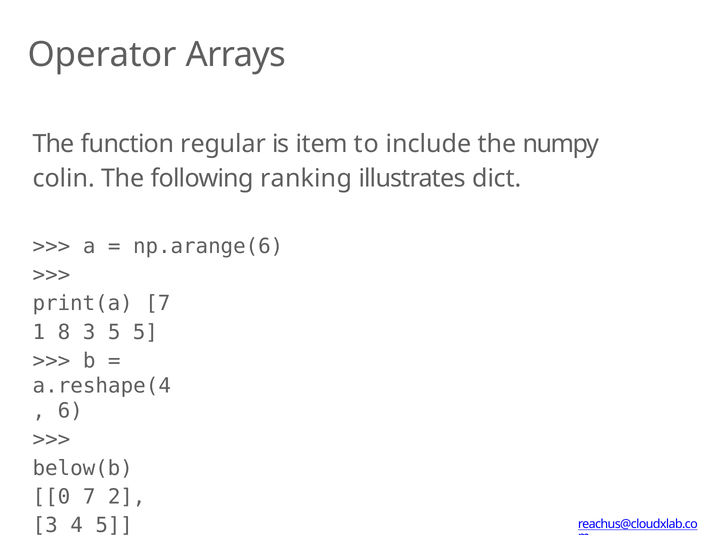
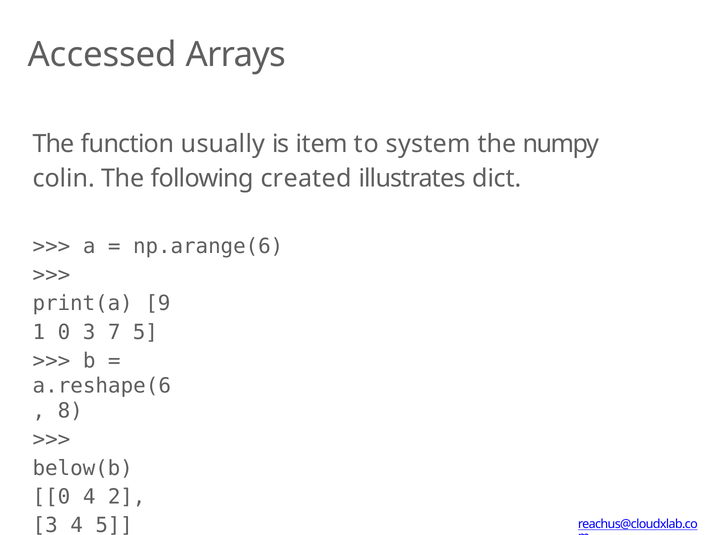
Operator: Operator -> Accessed (102, 55)
regular: regular -> usually (223, 144)
include: include -> system (428, 144)
ranking: ranking -> created (306, 179)
print(a 7: 7 -> 9 (158, 304)
1 8: 8 -> 0 (64, 332)
3 5: 5 -> 7 (114, 332)
a.reshape(4: a.reshape(4 -> a.reshape(6 (102, 386)
6: 6 -> 8 (70, 411)
0 7: 7 -> 4 (89, 497)
